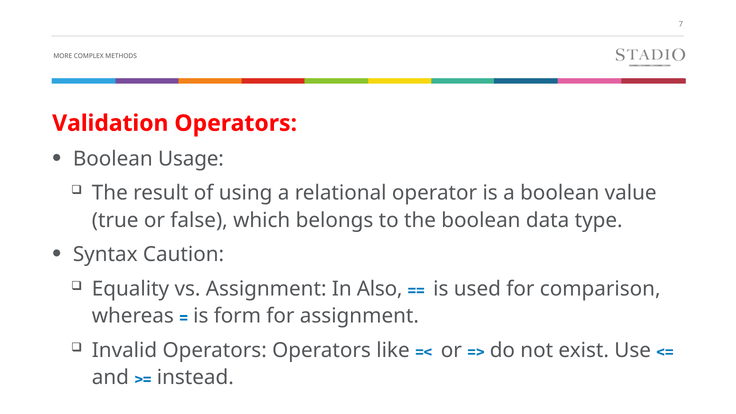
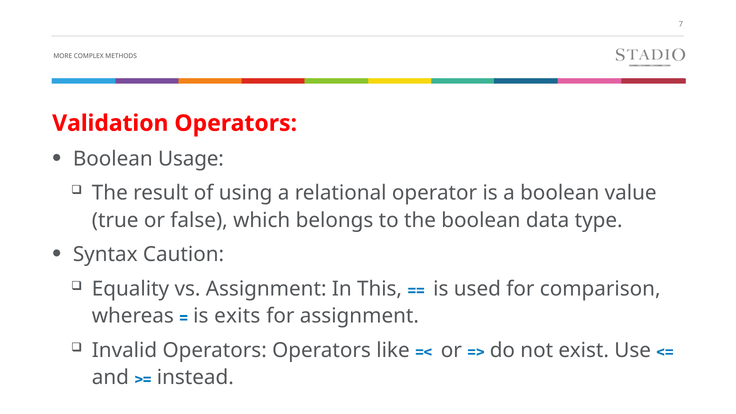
Also: Also -> This (380, 289)
form: form -> exits (237, 316)
